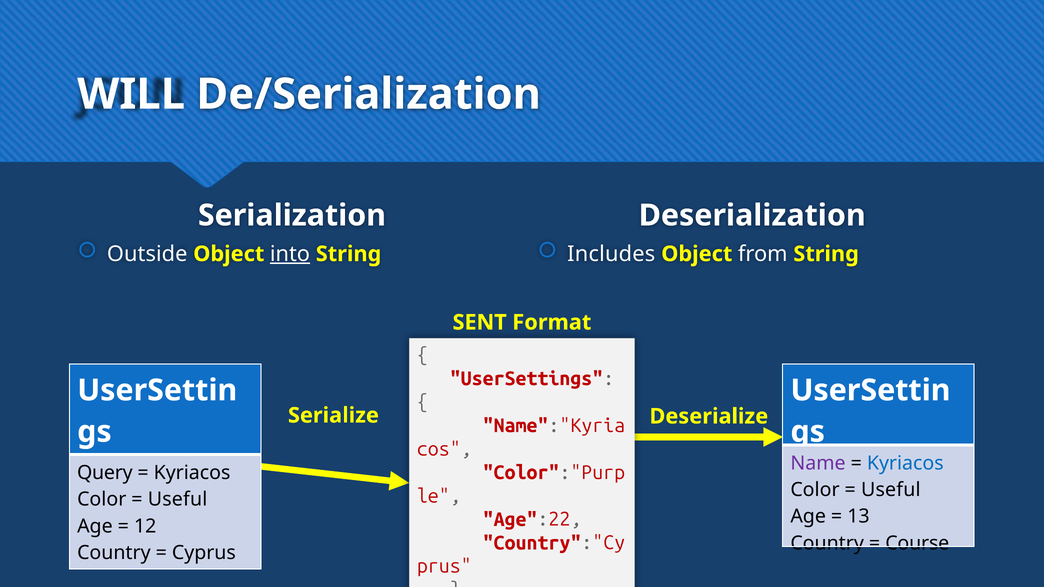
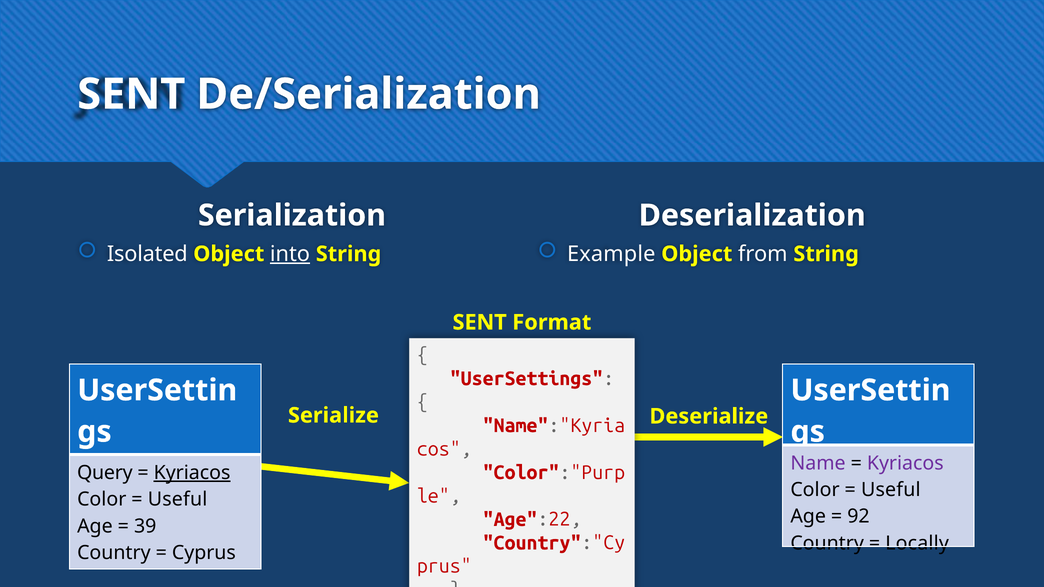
WILL: WILL -> SENT (131, 94)
Outside: Outside -> Isolated (147, 254)
Includes: Includes -> Example (611, 254)
Kyriacos colour: blue -> purple (905, 463)
Kyriacos underline: none -> present (192, 473)
13: 13 -> 92 (858, 517)
12: 12 -> 39 (145, 526)
Course: Course -> Locally (917, 543)
